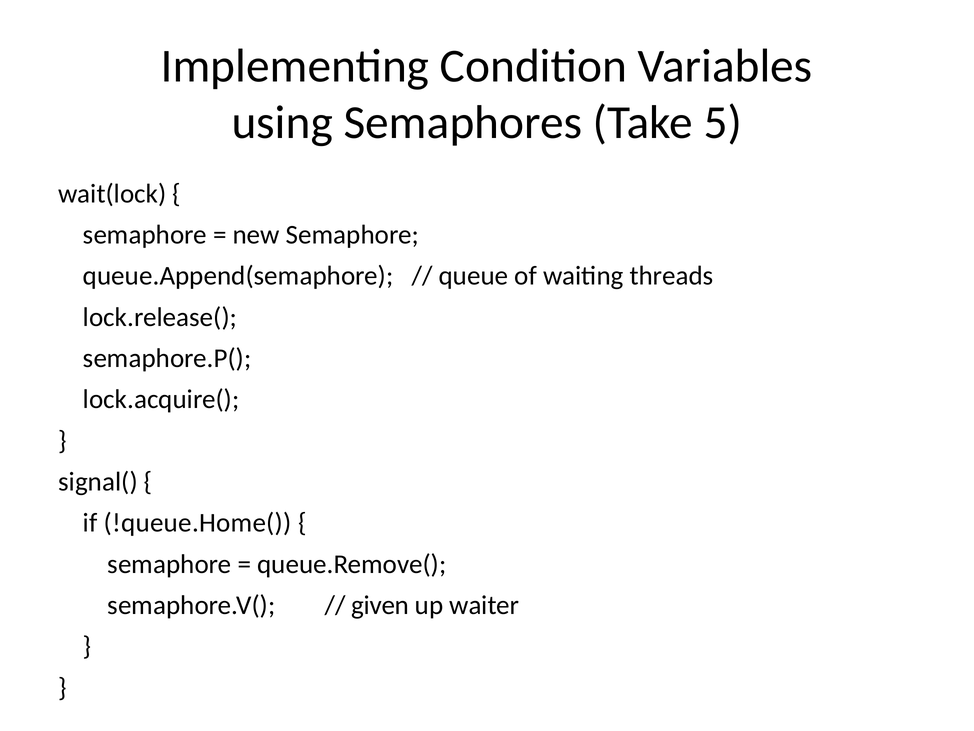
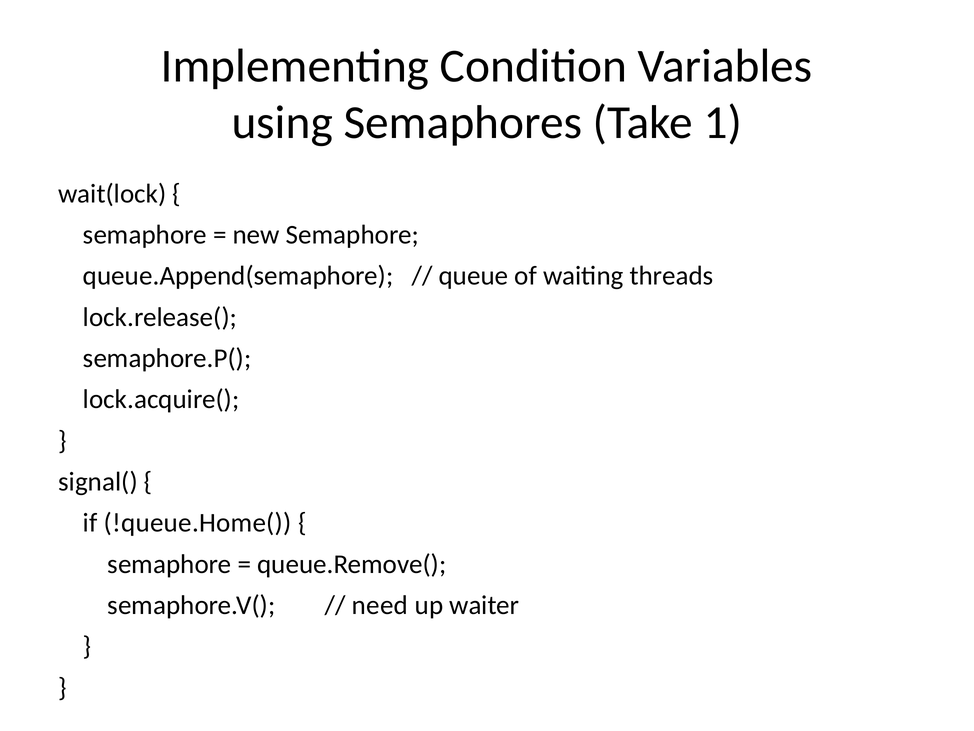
5: 5 -> 1 (723, 123)
given: given -> need (380, 605)
